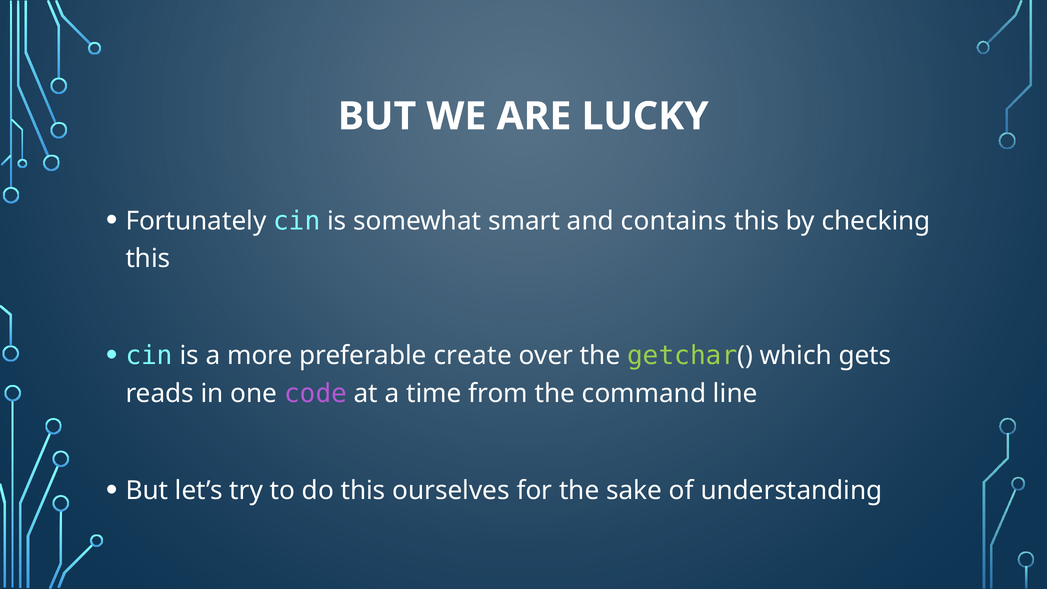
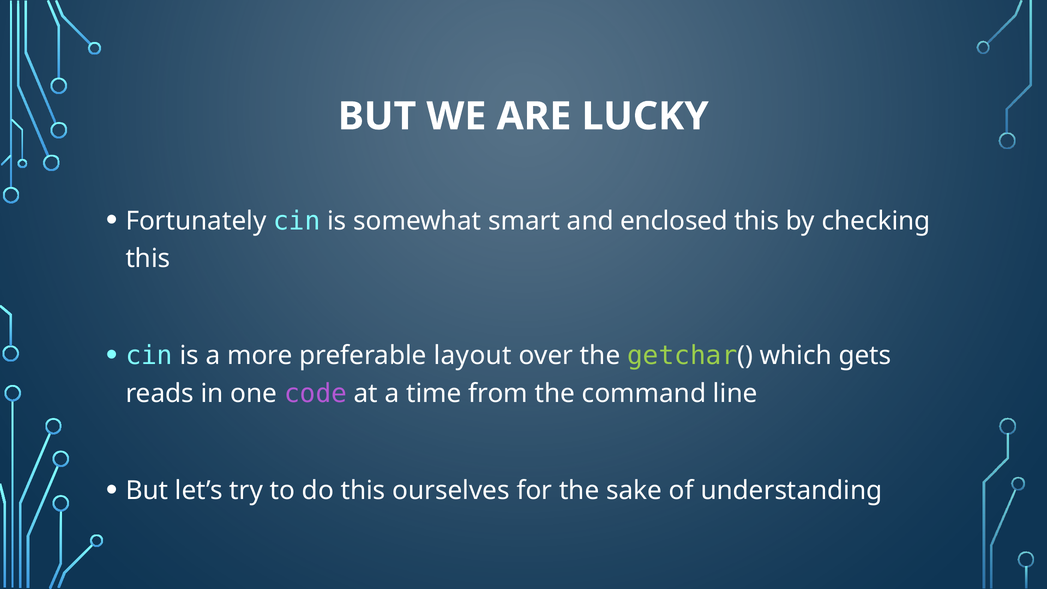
contains: contains -> enclosed (674, 221)
create: create -> layout (473, 356)
